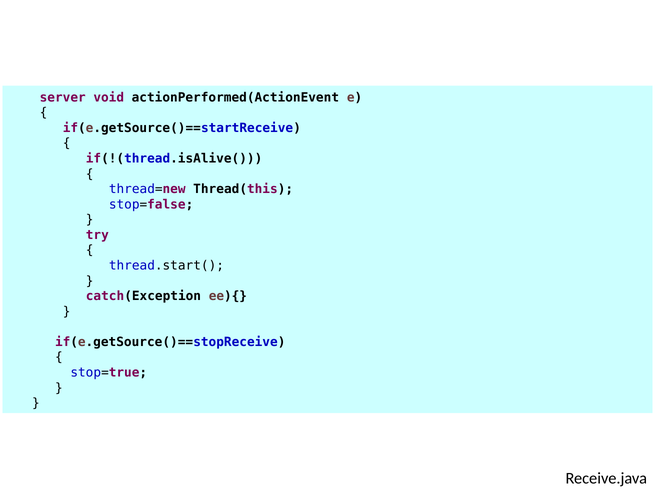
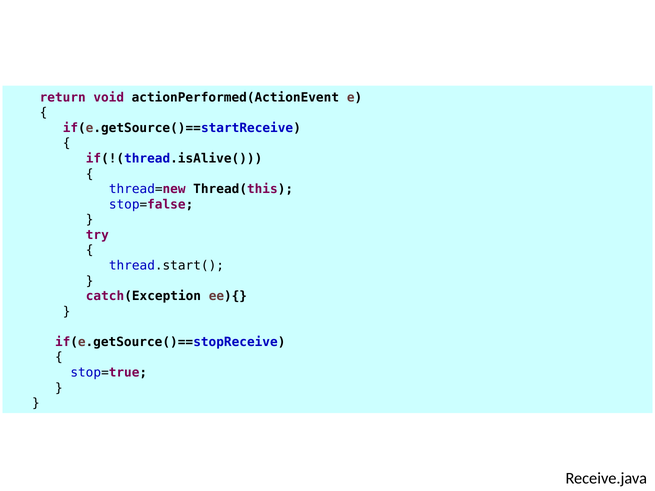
server: server -> return (63, 97)
